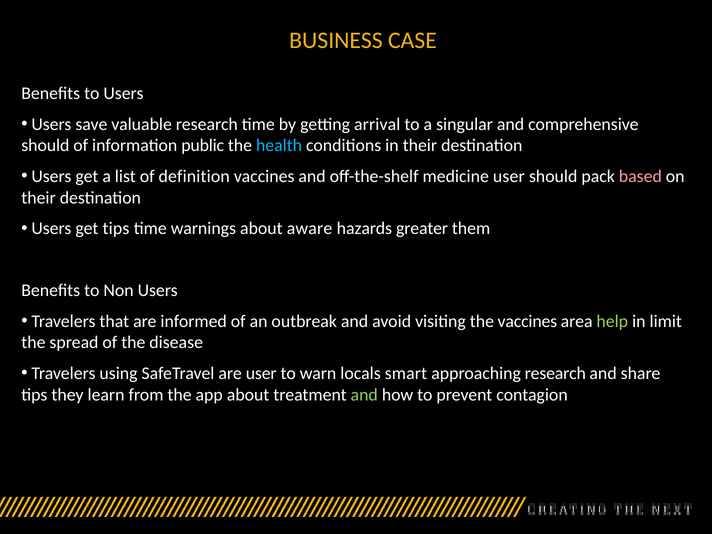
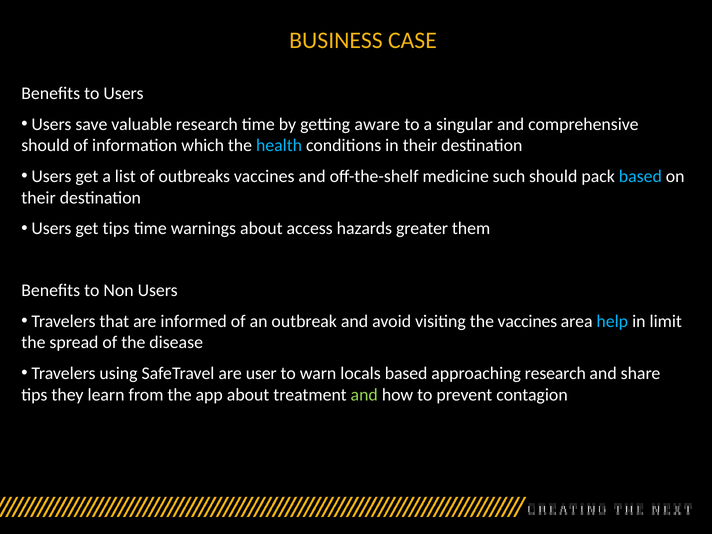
arrival: arrival -> aware (377, 124)
public: public -> which (203, 145)
definition: definition -> outbreaks (194, 176)
medicine user: user -> such (509, 176)
based colour: pink -> light blue (640, 176)
aware: aware -> access (310, 229)
help colour: light green -> light blue (612, 321)
locals smart: smart -> based (406, 373)
